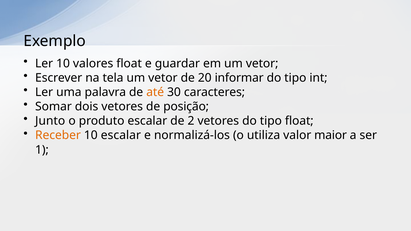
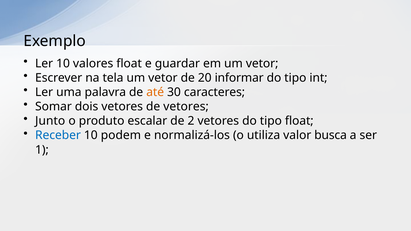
de posição: posição -> vetores (186, 107)
Receber colour: orange -> blue (58, 135)
10 escalar: escalar -> podem (121, 135)
maior: maior -> busca (331, 135)
